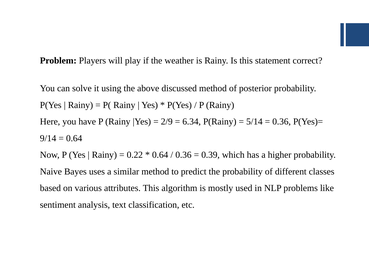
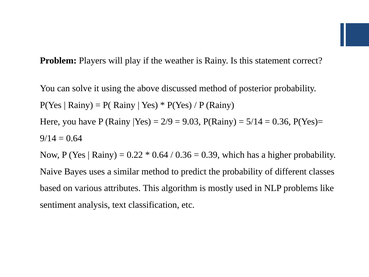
6.34: 6.34 -> 9.03 (192, 122)
